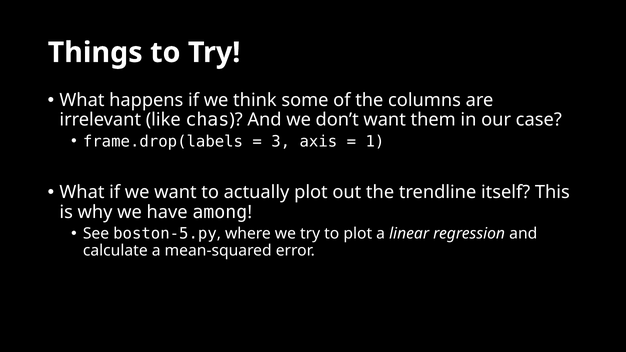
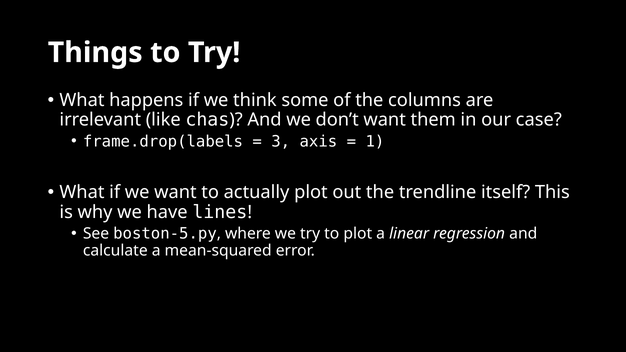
among: among -> lines (220, 212)
